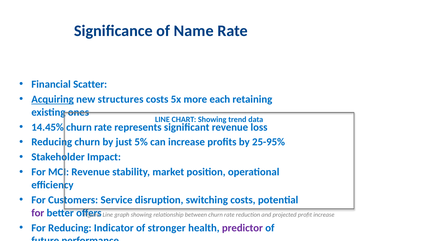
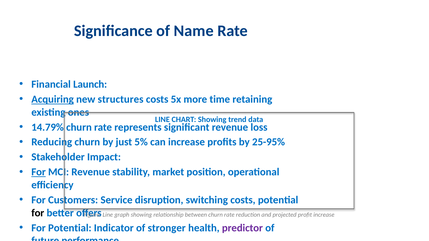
Scatter: Scatter -> Launch (90, 84)
each: each -> time (220, 99)
14.45%: 14.45% -> 14.79% (48, 127)
For underline: none -> present (39, 172)
for colour: purple -> black (38, 213)
For Reducing: Reducing -> Potential (70, 228)
